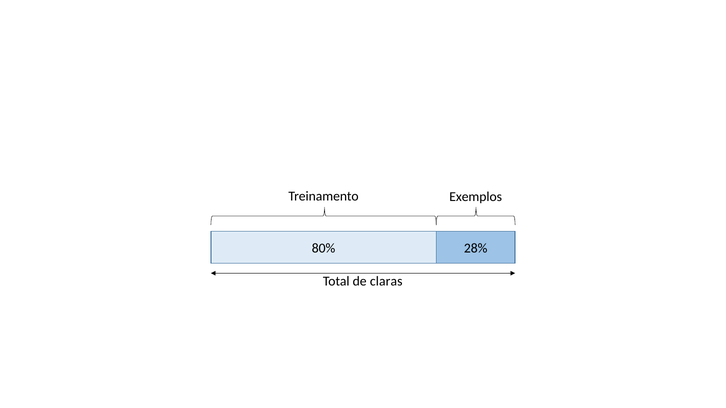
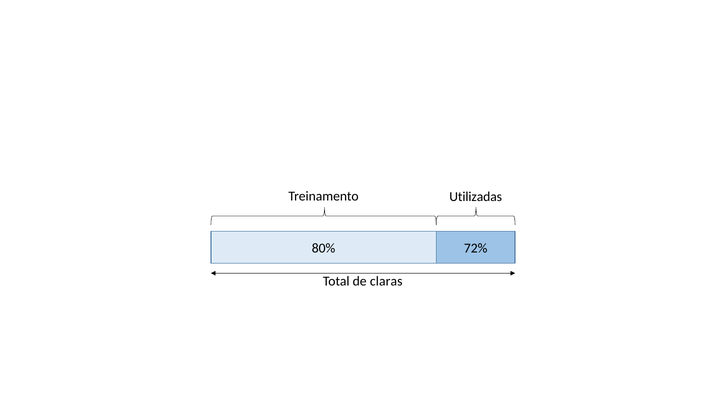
Exemplos: Exemplos -> Utilizadas (476, 197)
28%: 28% -> 72% (476, 248)
